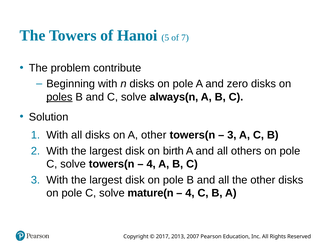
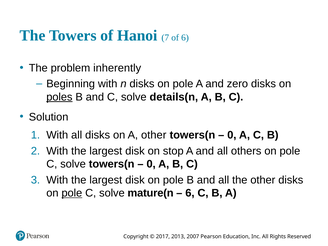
5: 5 -> 7 (165, 38)
of 7: 7 -> 6 (185, 38)
contribute: contribute -> inherently (117, 68)
always(n: always(n -> details(n (174, 97)
3: 3 -> 0 (232, 135)
birth: birth -> stop (173, 151)
4: 4 -> 0 (151, 164)
pole underline: none -> present (72, 193)
4: 4 -> 6 (190, 193)
